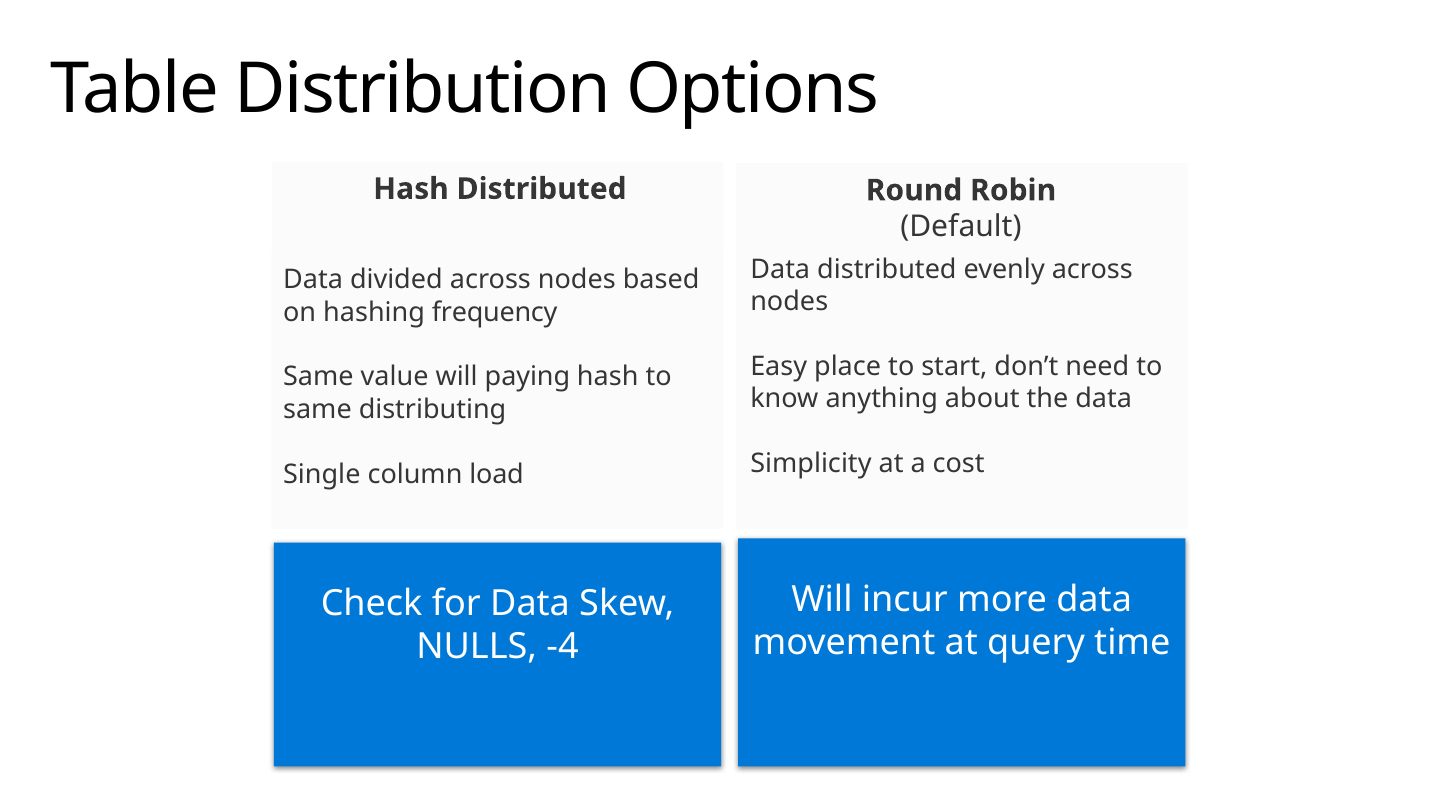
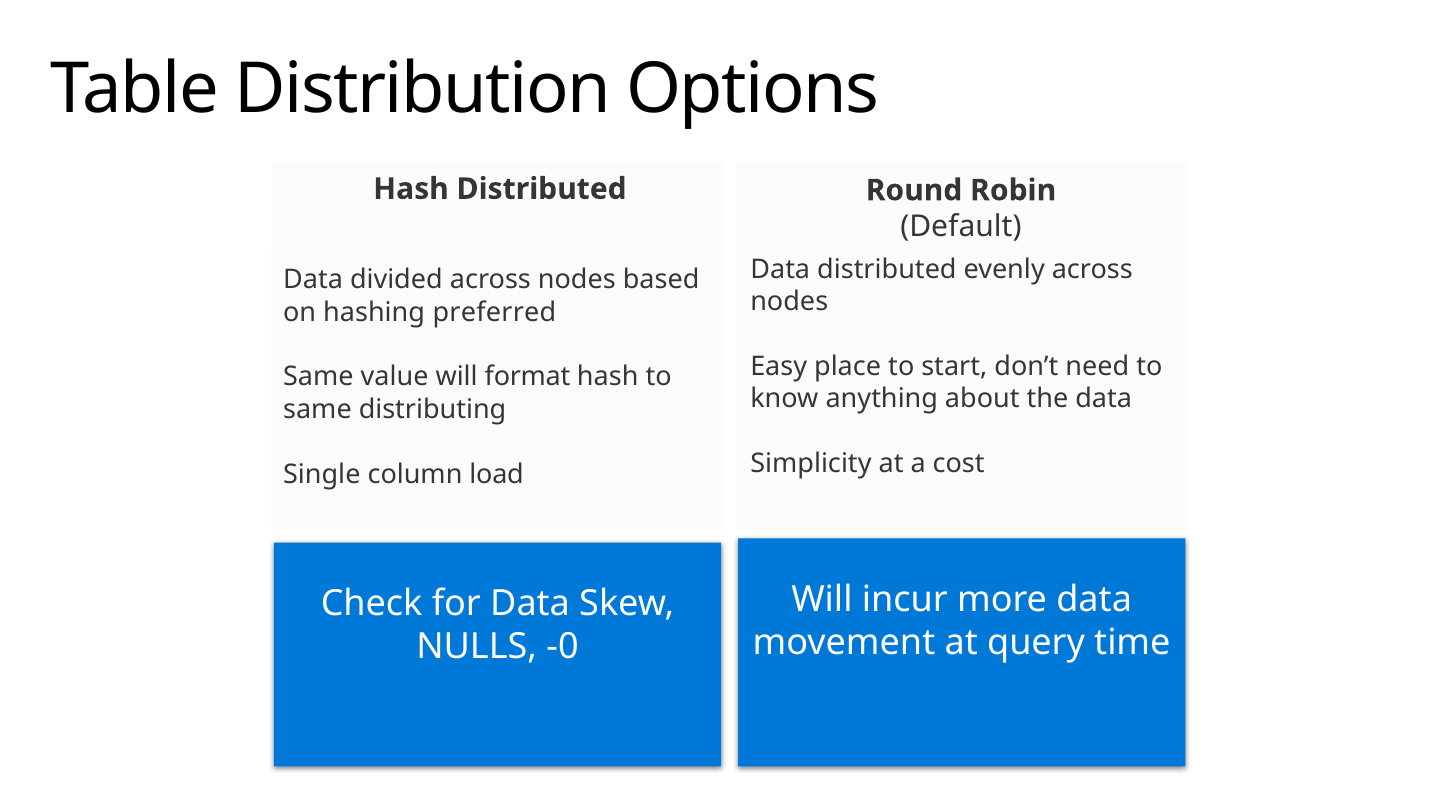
frequency: frequency -> preferred (494, 312)
paying: paying -> format (528, 377)
-4: -4 -> -0 (563, 647)
